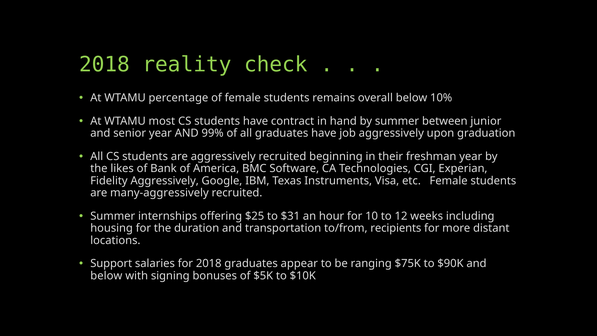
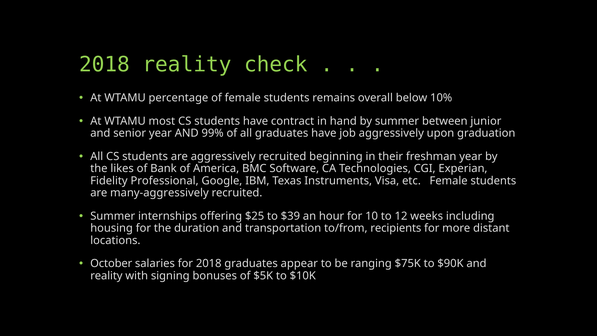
Fidelity Aggressively: Aggressively -> Professional (165, 181)
$31: $31 -> $39 (290, 216)
Support: Support -> October (111, 263)
below: below -> reality (106, 276)
